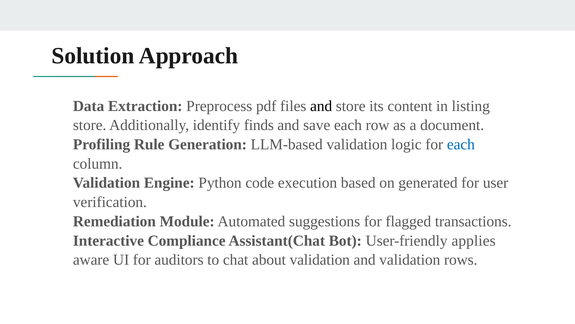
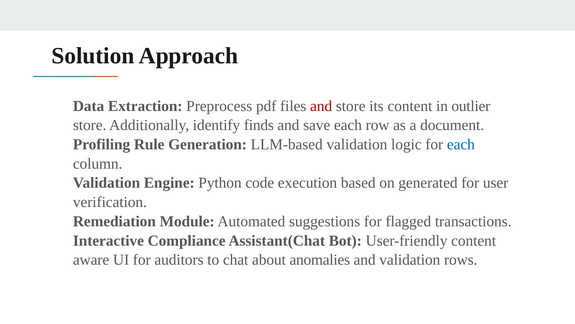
and colour: black -> red (321, 106)
listing: listing -> outlier (471, 106)
User-friendly applies: applies -> content (474, 240)
about validation: validation -> anomalies (320, 259)
